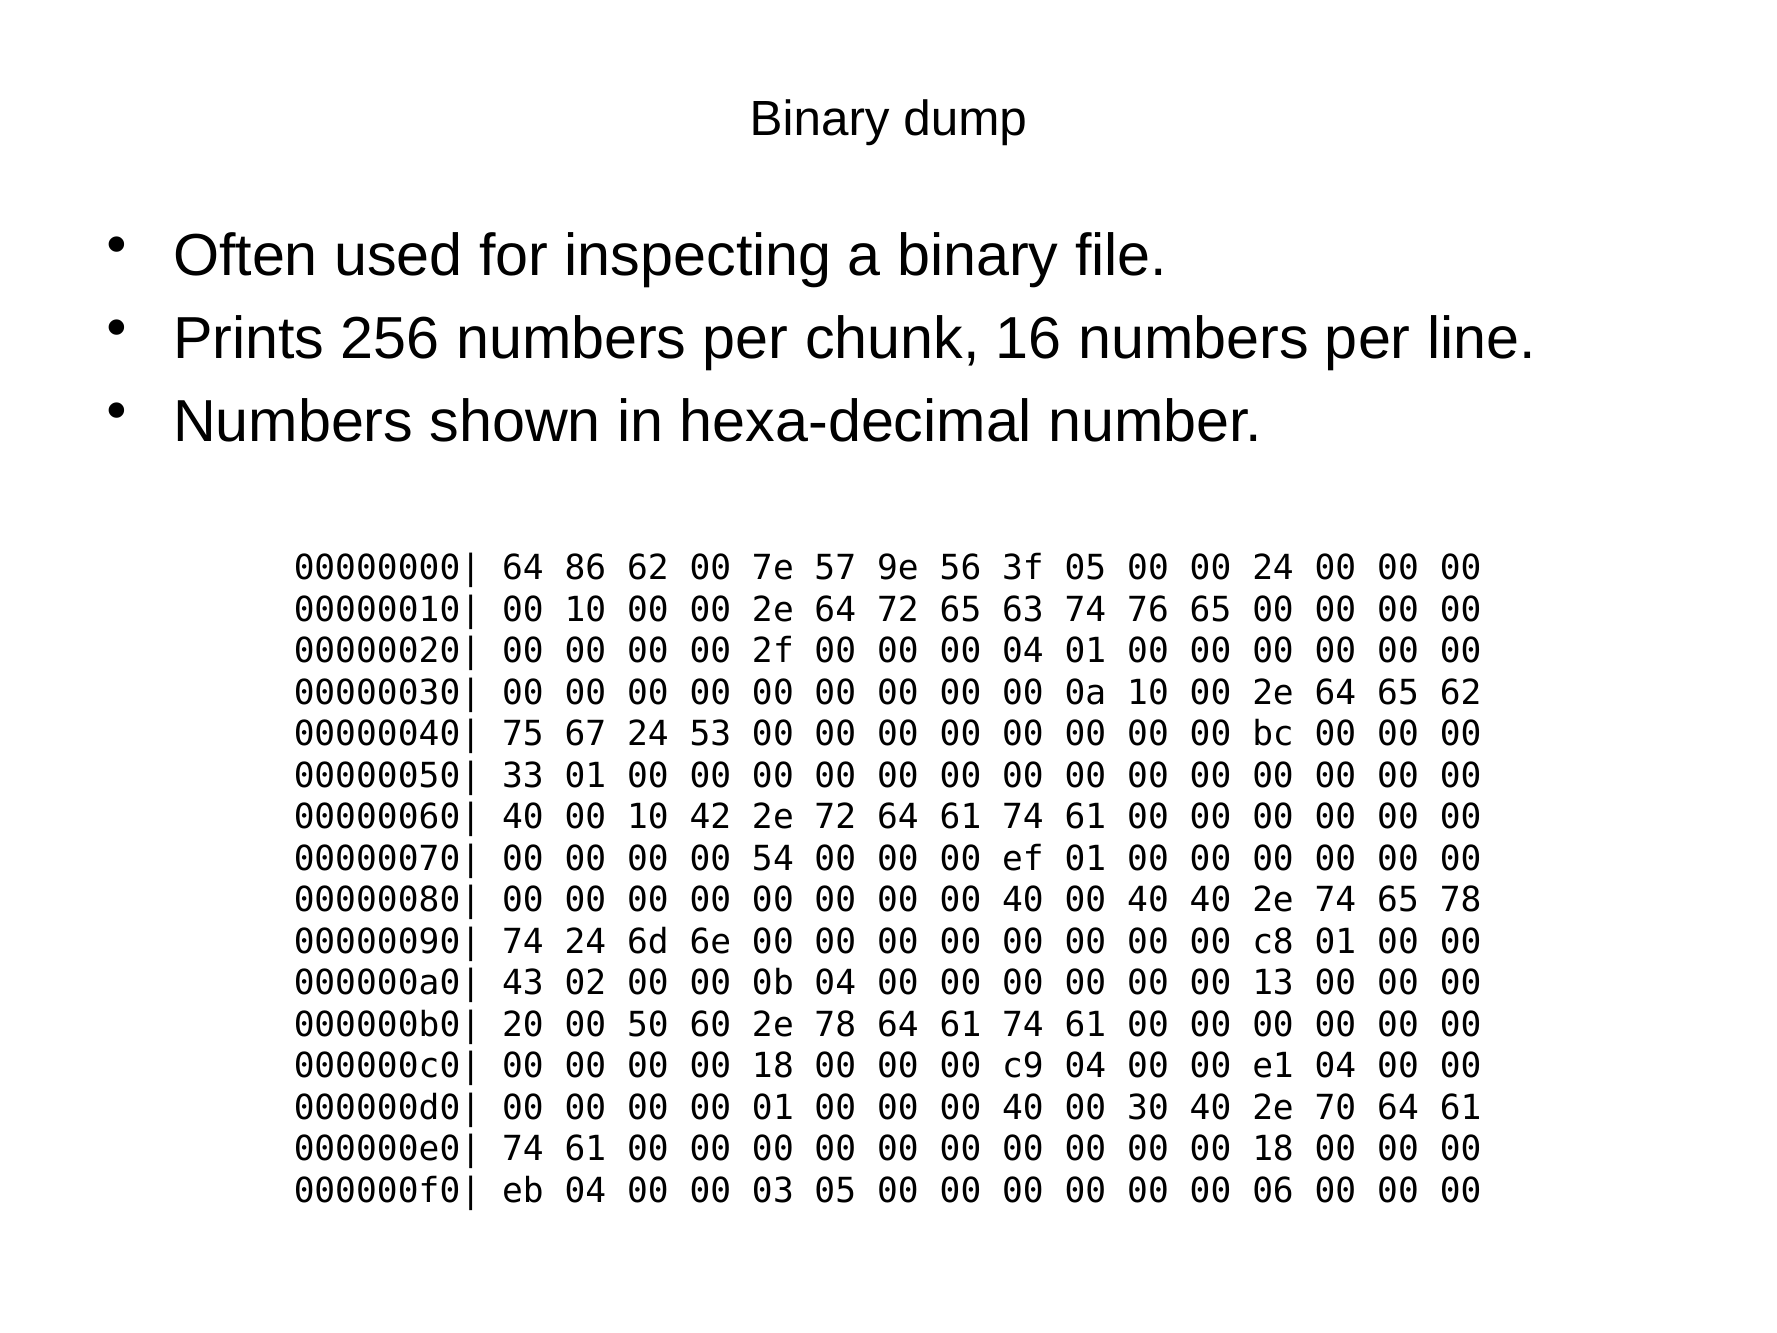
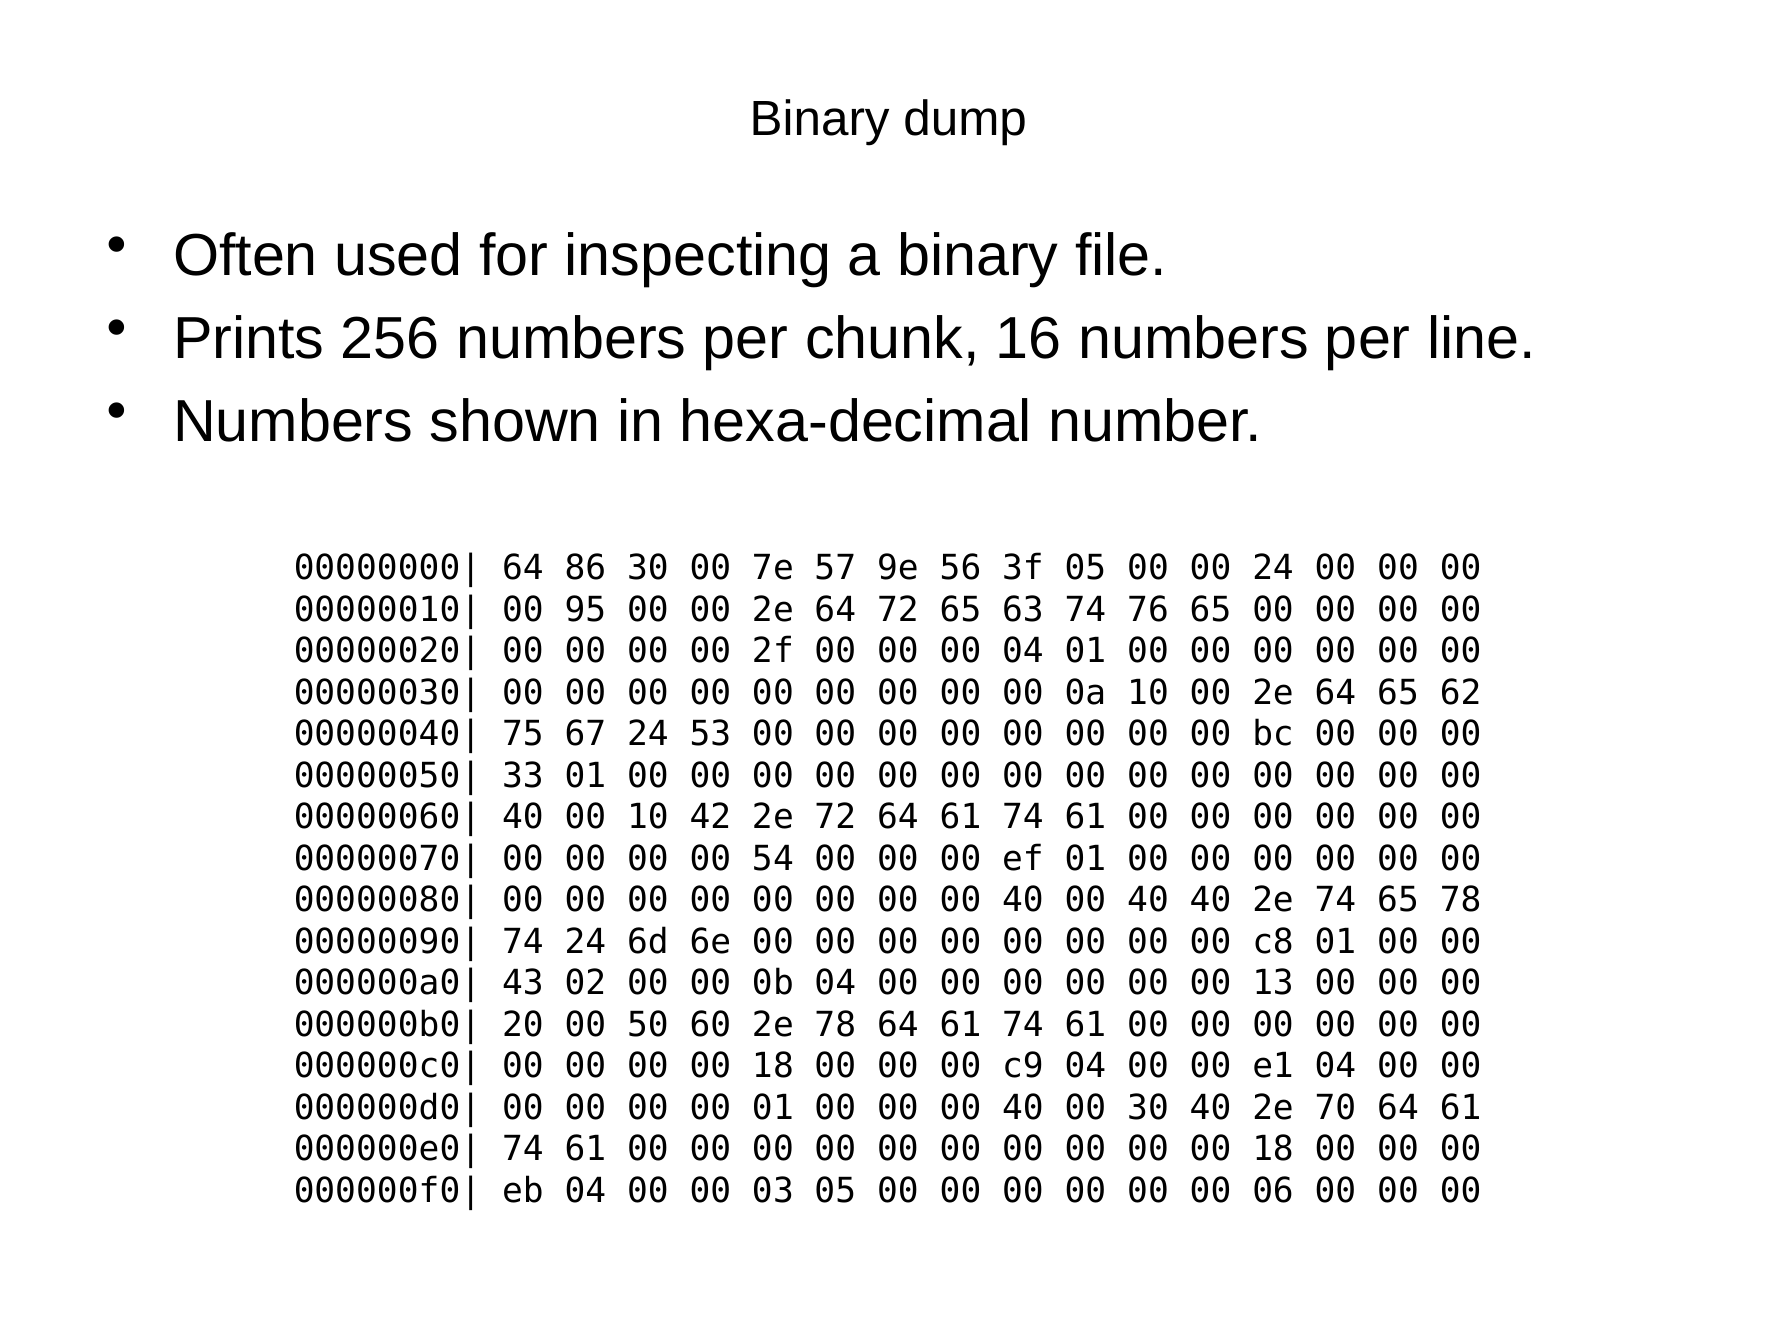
86 62: 62 -> 30 (648, 568)
10: 10 -> 95 (585, 610)
